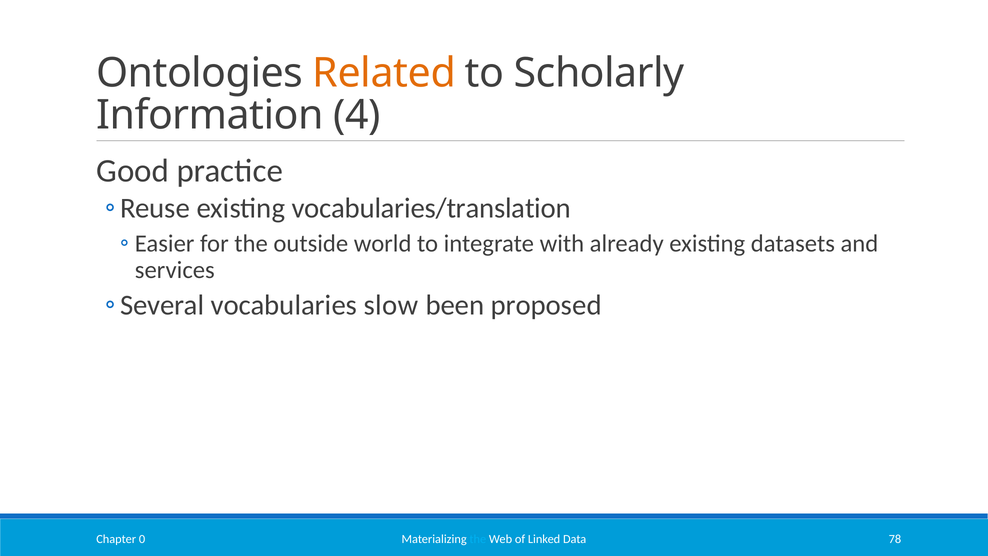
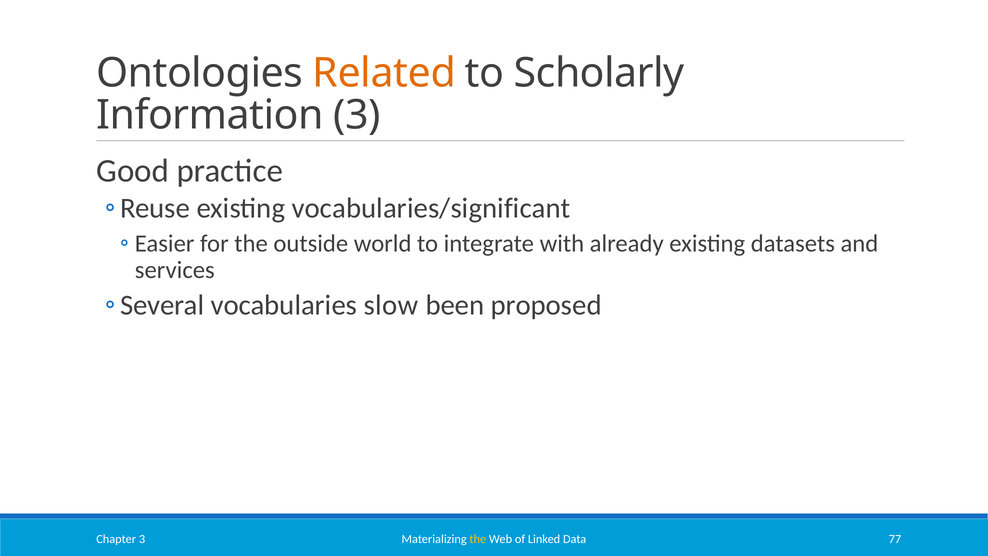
Information 4: 4 -> 3 (357, 115)
vocabularies/translation: vocabularies/translation -> vocabularies/significant (431, 208)
the colour: light blue -> yellow (478, 539)
78: 78 -> 77 (895, 539)
Chapter 0: 0 -> 3 (142, 539)
